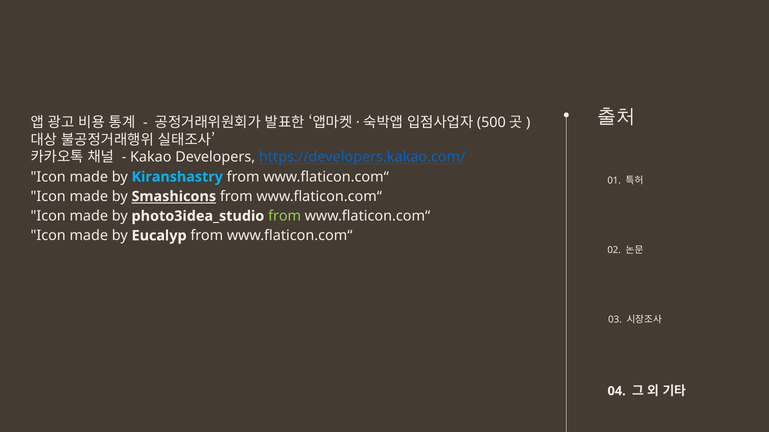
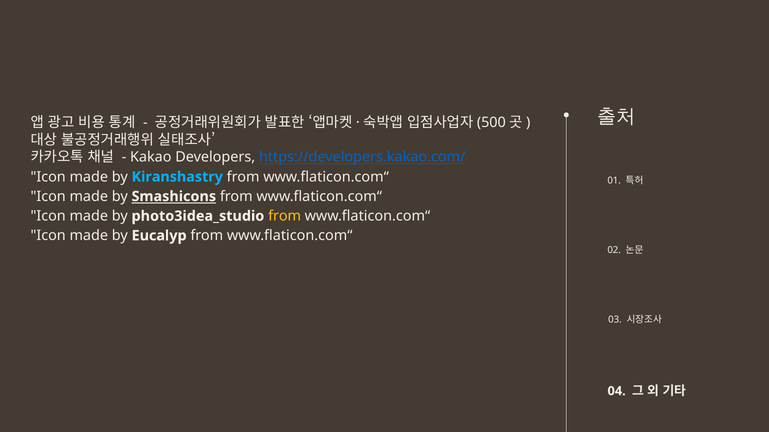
from colour: light green -> yellow (285, 216)
